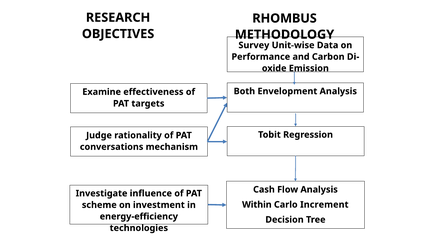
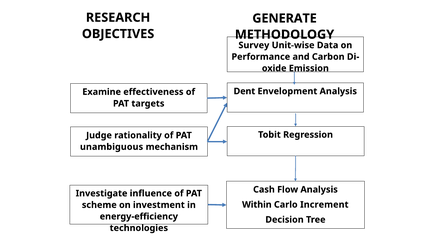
RHOMBUS: RHOMBUS -> GENERATE (285, 18)
Both: Both -> Dent (244, 91)
conversations: conversations -> unambiguous (112, 147)
